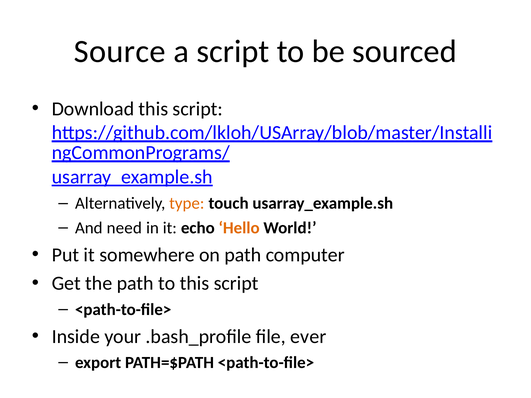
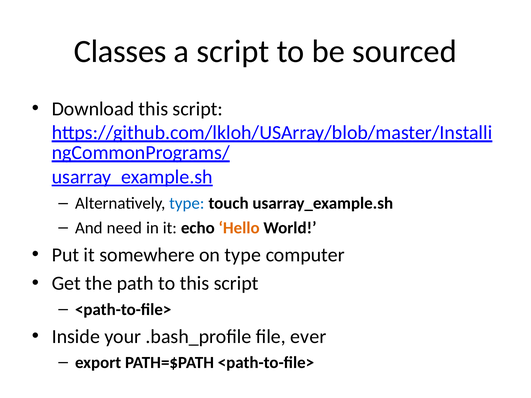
Source: Source -> Classes (120, 51)
type colour: orange -> blue (187, 203)
on path: path -> type (243, 255)
